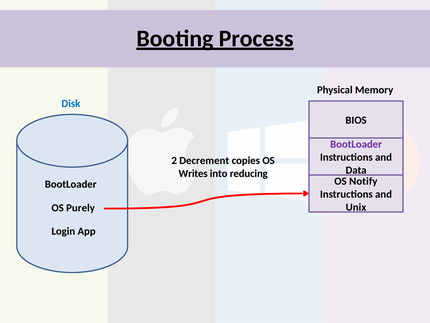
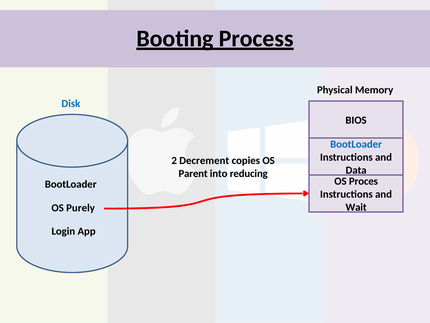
BootLoader colour: purple -> blue (356, 144)
Writes: Writes -> Parent (193, 173)
Notify: Notify -> Proces (363, 181)
Unix: Unix -> Wait (356, 207)
